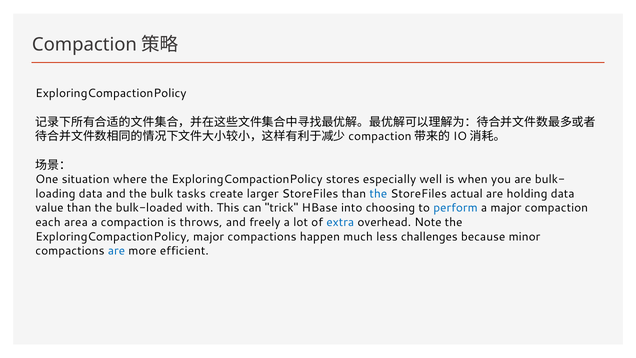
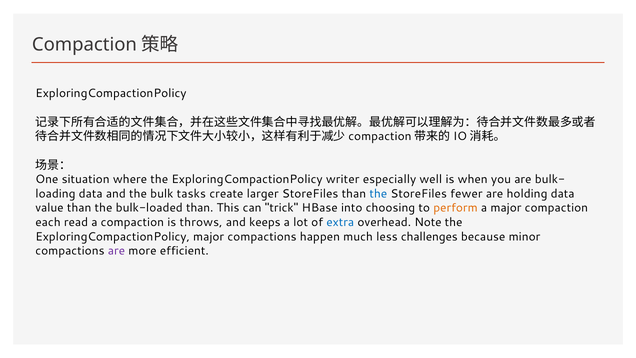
stores: stores -> writer (343, 179)
actual: actual -> fewer (466, 194)
bulk-loaded with: with -> than (200, 208)
perform colour: blue -> orange (455, 208)
area: area -> read (76, 222)
freely: freely -> keeps (265, 222)
are colour: blue -> purple (116, 251)
